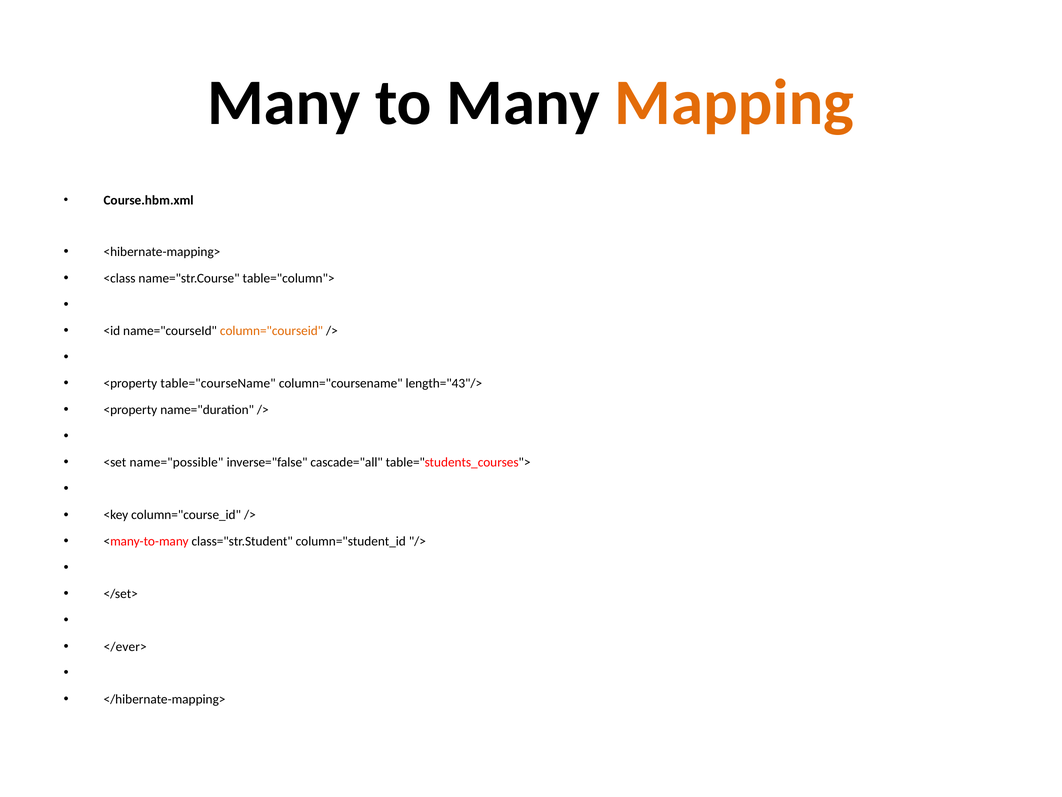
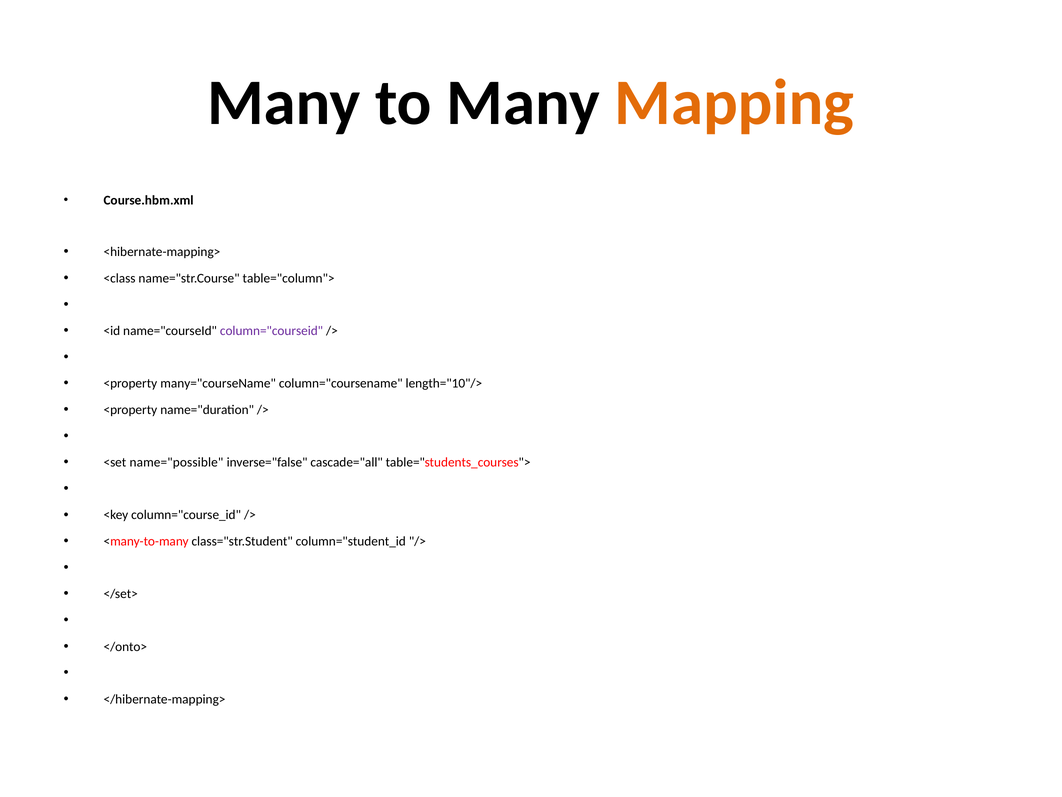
column="courseid colour: orange -> purple (271, 331)
table="courseName: table="courseName -> many="courseName (218, 383)
length="43"/>: length="43"/> -> length="10"/> (444, 383)
</ever>: </ever> -> </onto> (125, 646)
